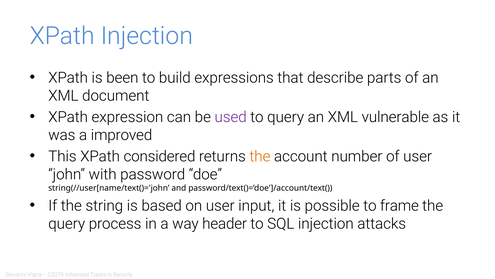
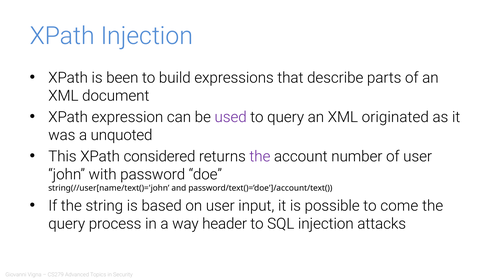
vulnerable: vulnerable -> originated (395, 117)
improved: improved -> unquoted (122, 135)
the colour: orange -> purple (260, 156)
frame: frame -> come (399, 205)
